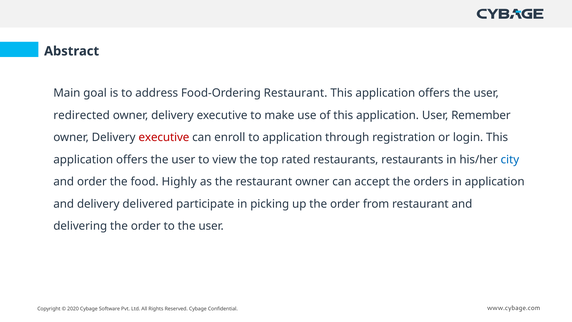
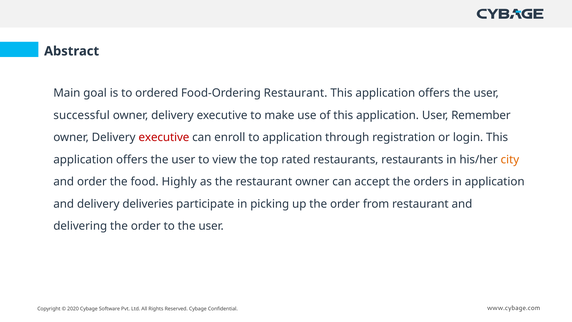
address: address -> ordered (157, 93)
redirected: redirected -> successful (82, 115)
city colour: blue -> orange (510, 159)
delivered: delivered -> deliveries (148, 204)
